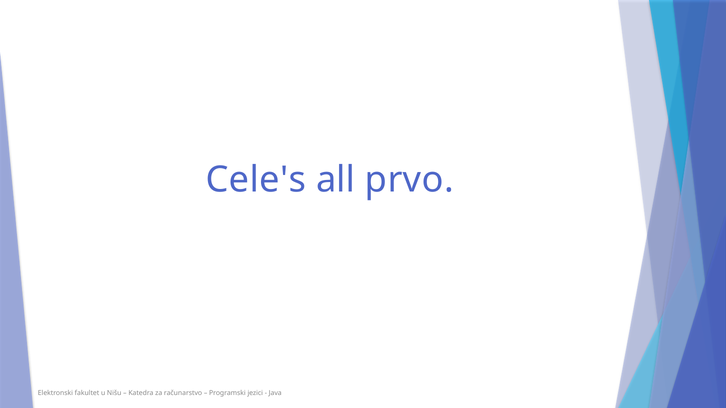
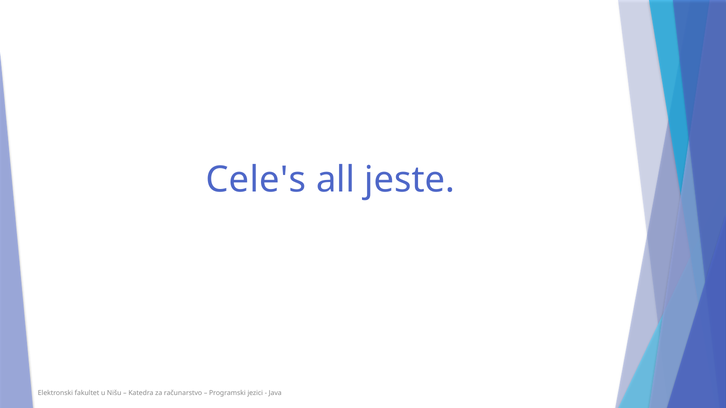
prvo: prvo -> jeste (410, 180)
